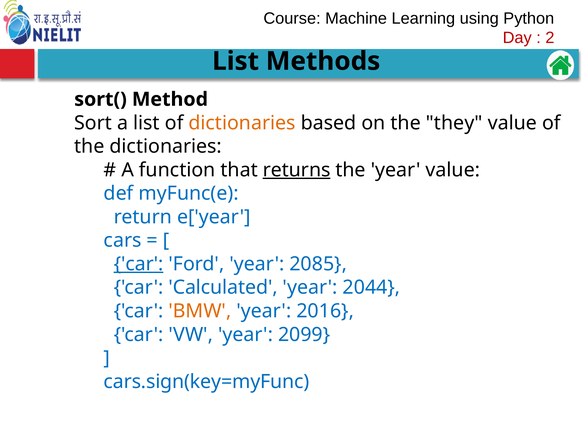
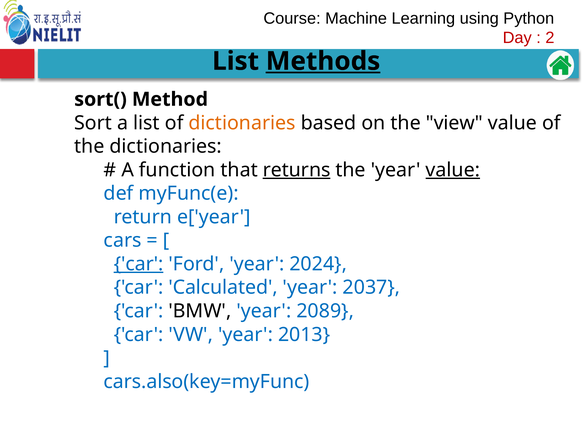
Methods underline: none -> present (323, 61)
they: they -> view (454, 123)
value underline: none -> present (453, 170)
2085: 2085 -> 2024 (318, 264)
2044: 2044 -> 2037 (371, 288)
BMW colour: orange -> black (200, 311)
2016: 2016 -> 2089 (325, 311)
2099: 2099 -> 2013 (304, 335)
cars.sign(key=myFunc: cars.sign(key=myFunc -> cars.also(key=myFunc (206, 382)
